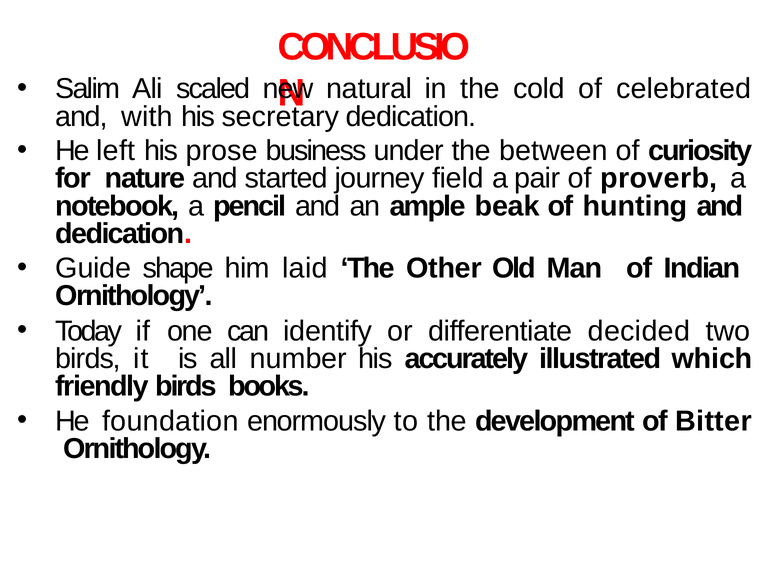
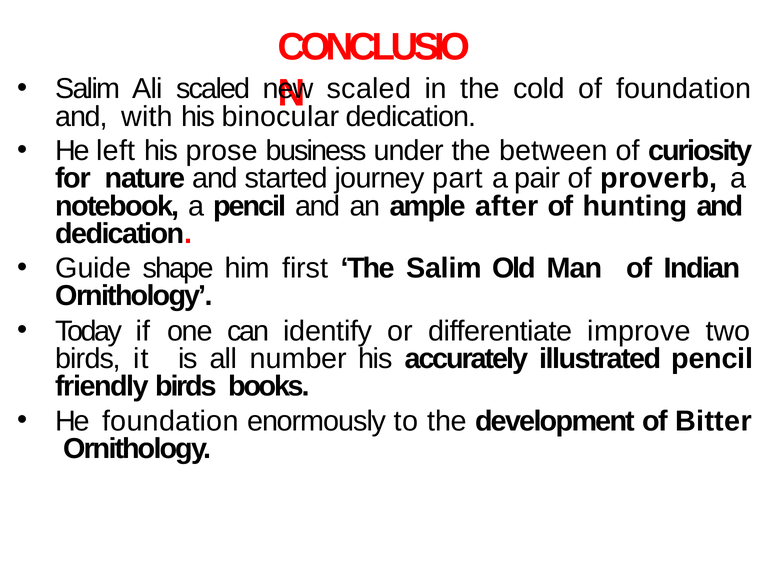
natural: natural -> scaled (369, 89)
of celebrated: celebrated -> foundation (684, 89)
secretary: secretary -> binocular (280, 116)
field: field -> part (458, 178)
beak: beak -> after (507, 206)
laid: laid -> first (305, 268)
The Other: Other -> Salim (444, 268)
decided: decided -> improve (639, 331)
illustrated which: which -> pencil (712, 358)
